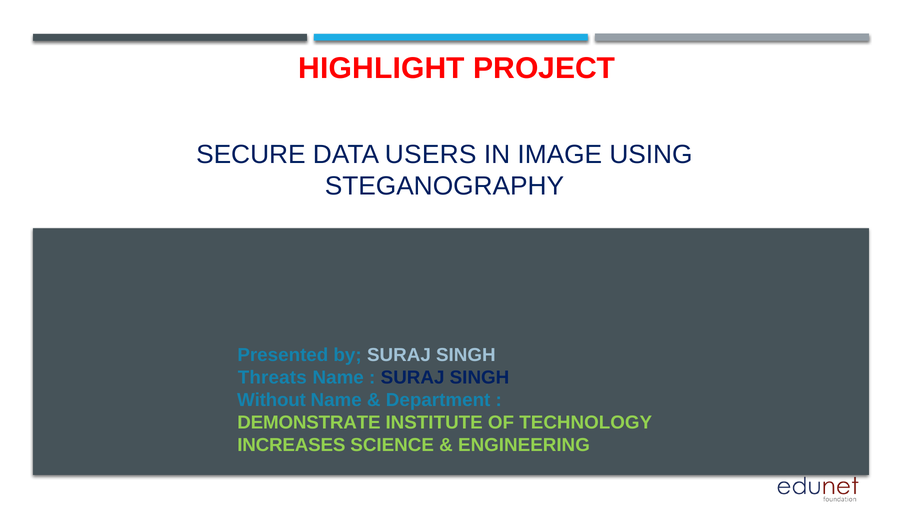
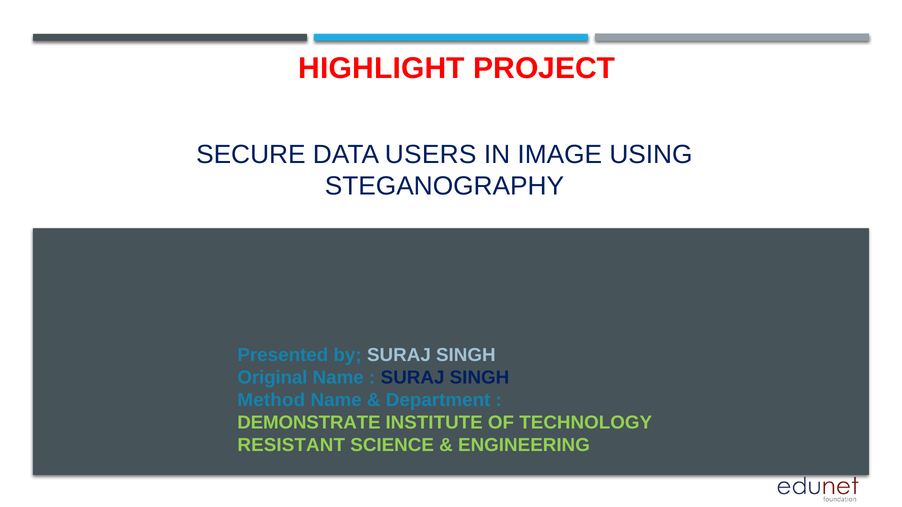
Threats: Threats -> Original (272, 378)
Without: Without -> Method (271, 400)
INCREASES: INCREASES -> RESISTANT (291, 446)
